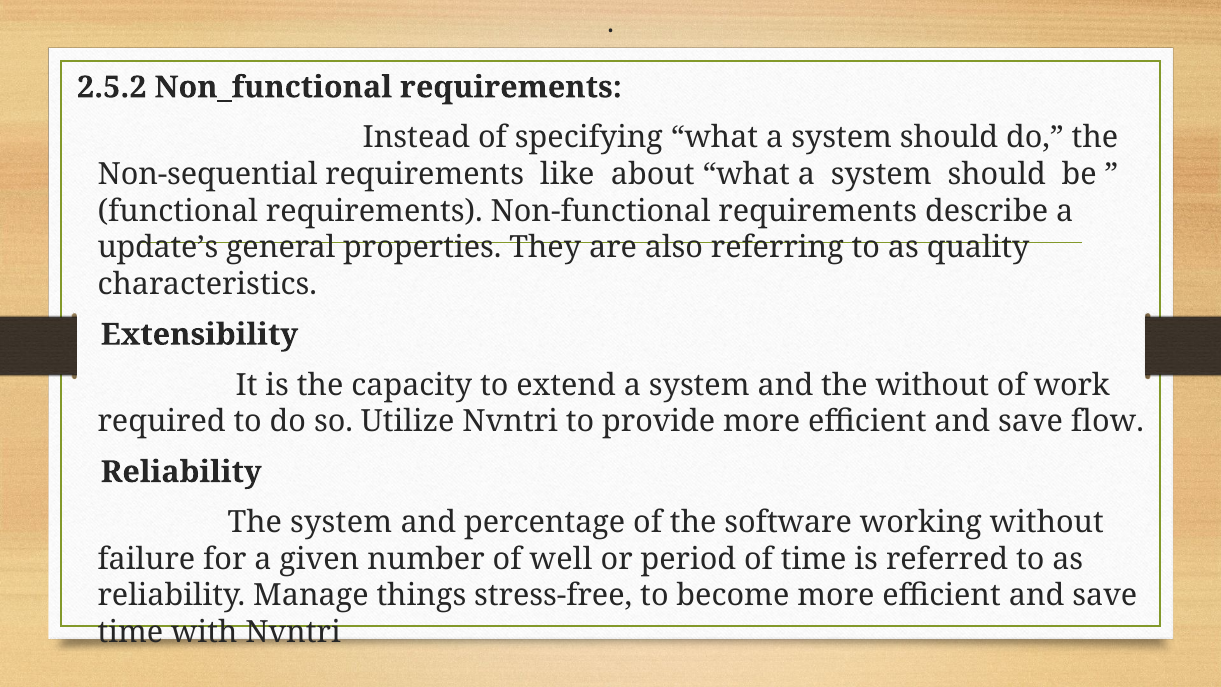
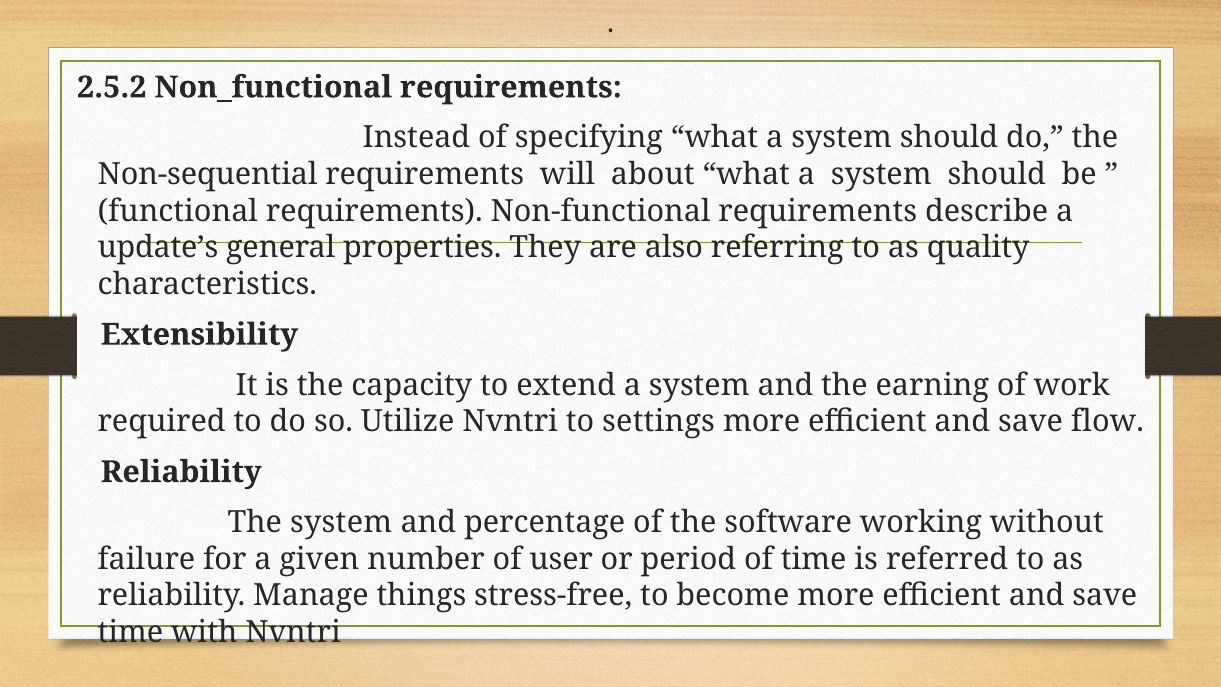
like: like -> will (567, 174)
the without: without -> earning (932, 385)
provide: provide -> settings (659, 422)
well: well -> user (561, 559)
